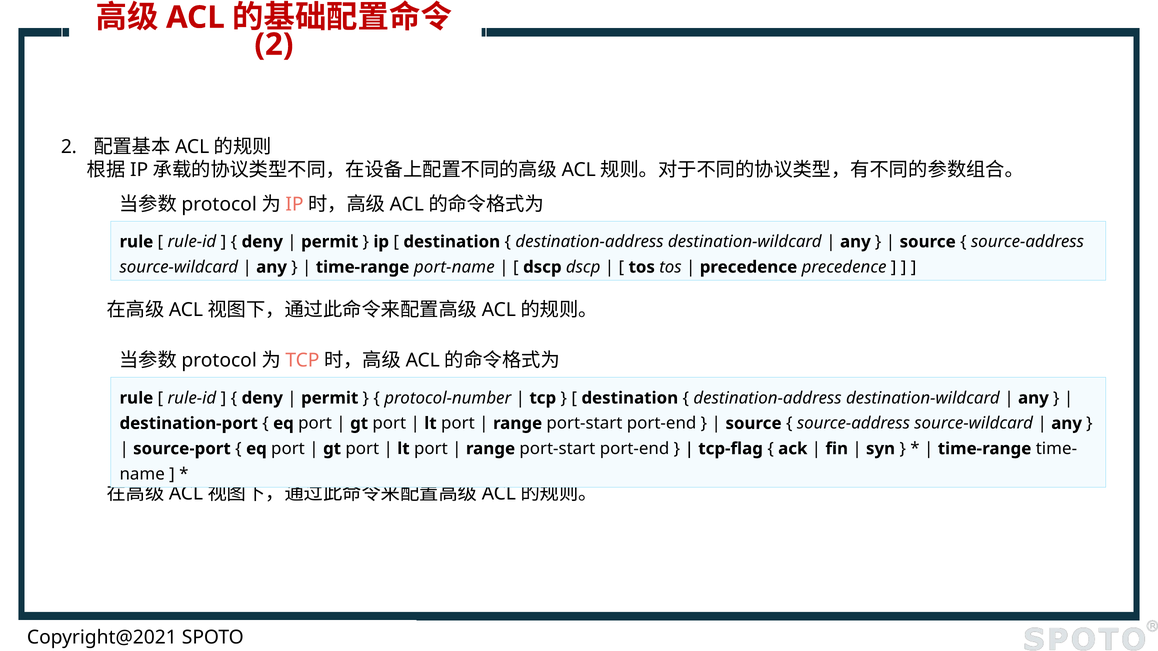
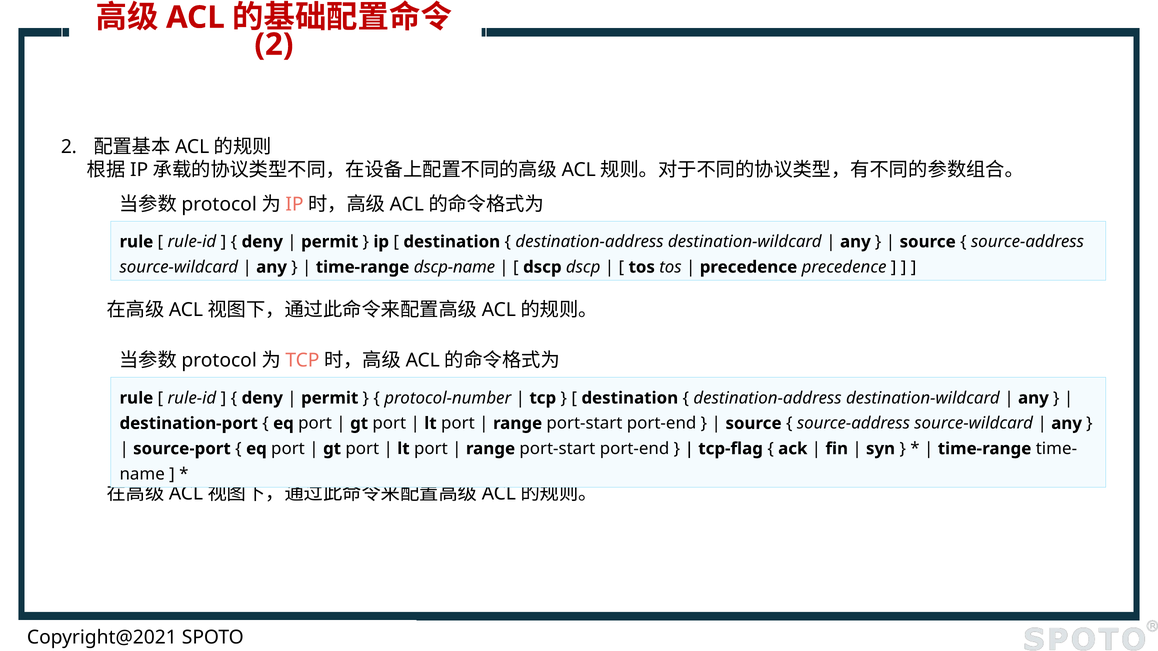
port-name: port-name -> dscp-name (454, 267)
